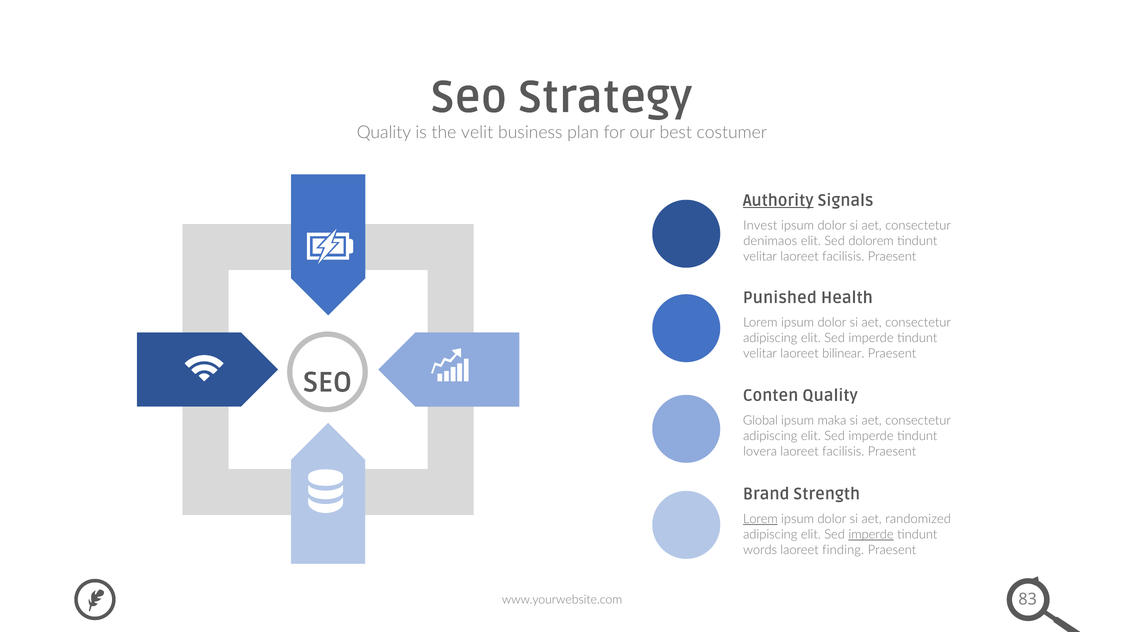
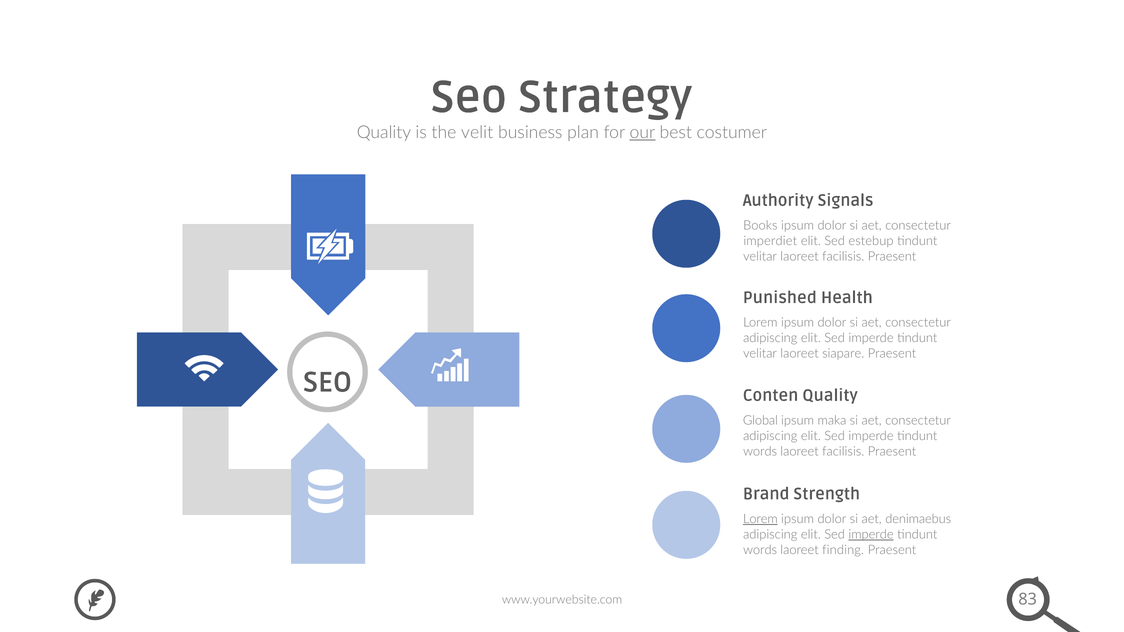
our underline: none -> present (642, 132)
Authority underline: present -> none (778, 200)
Invest: Invest -> Books (760, 225)
denimaos: denimaos -> imperdiet (770, 241)
dolorem: dolorem -> estebup (871, 241)
bilinear: bilinear -> siapare (843, 354)
lovera: lovera -> words (760, 452)
randomized: randomized -> denimaebus (918, 519)
